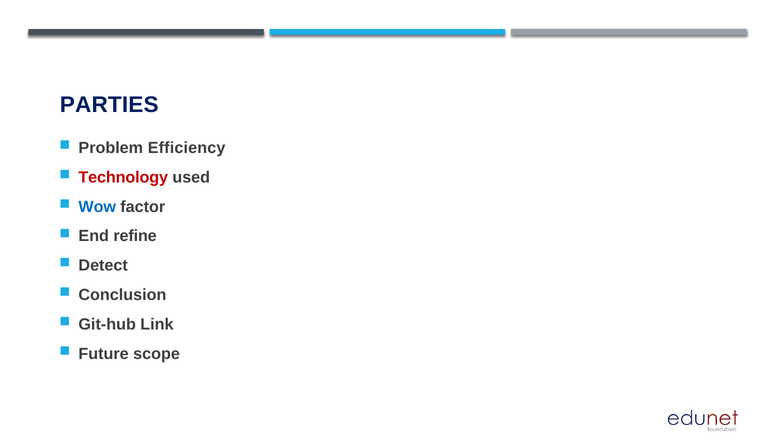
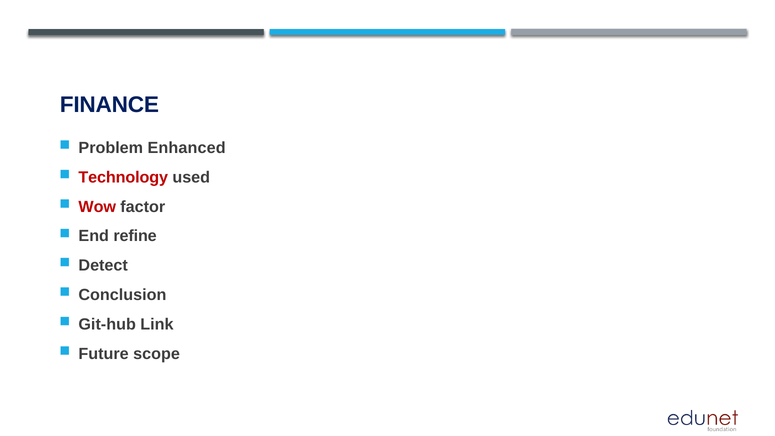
PARTIES: PARTIES -> FINANCE (109, 105)
Efficiency: Efficiency -> Enhanced (187, 148)
Wow colour: blue -> red (97, 207)
